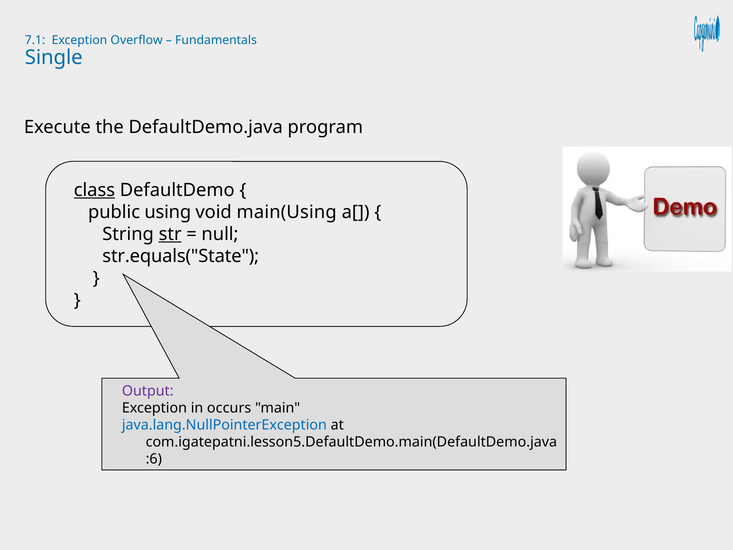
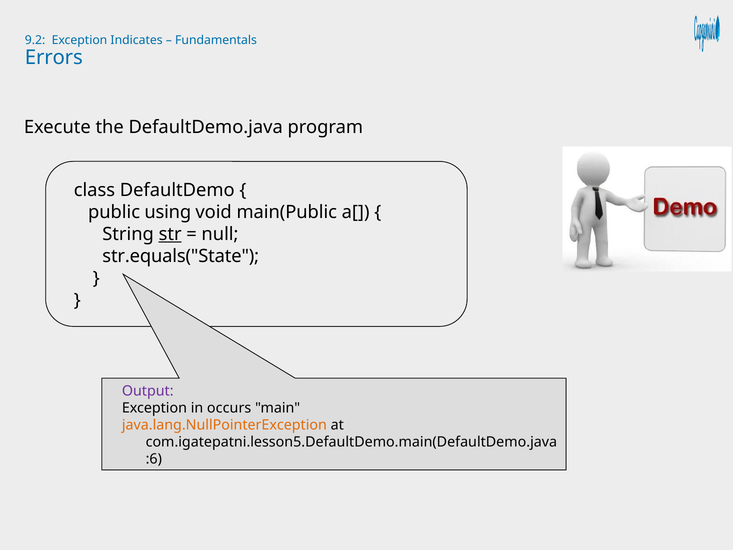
7.1: 7.1 -> 9.2 (35, 40)
Overflow: Overflow -> Indicates (137, 40)
Single: Single -> Errors (54, 58)
class underline: present -> none (94, 190)
main(Using: main(Using -> main(Public (287, 212)
java.lang.NullPointerException colour: blue -> orange (224, 425)
